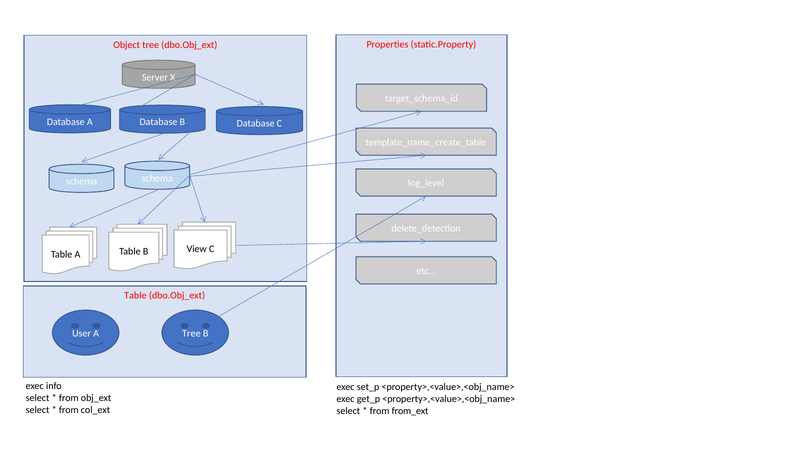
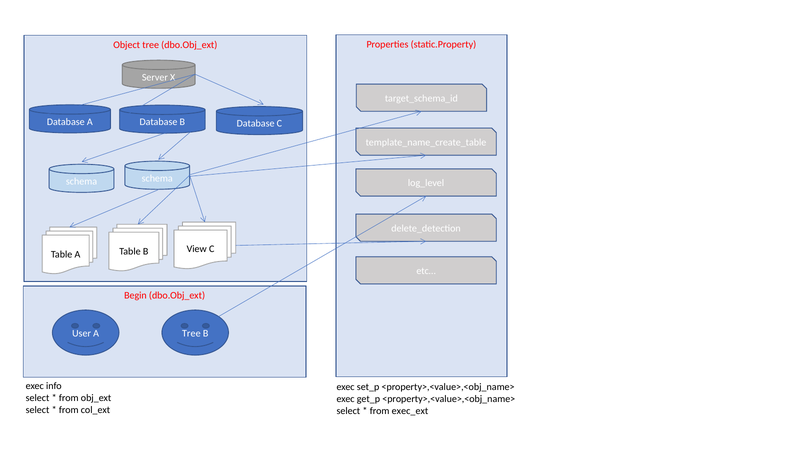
Table: Table -> Begin (135, 296)
from_ext: from_ext -> exec_ext (410, 411)
